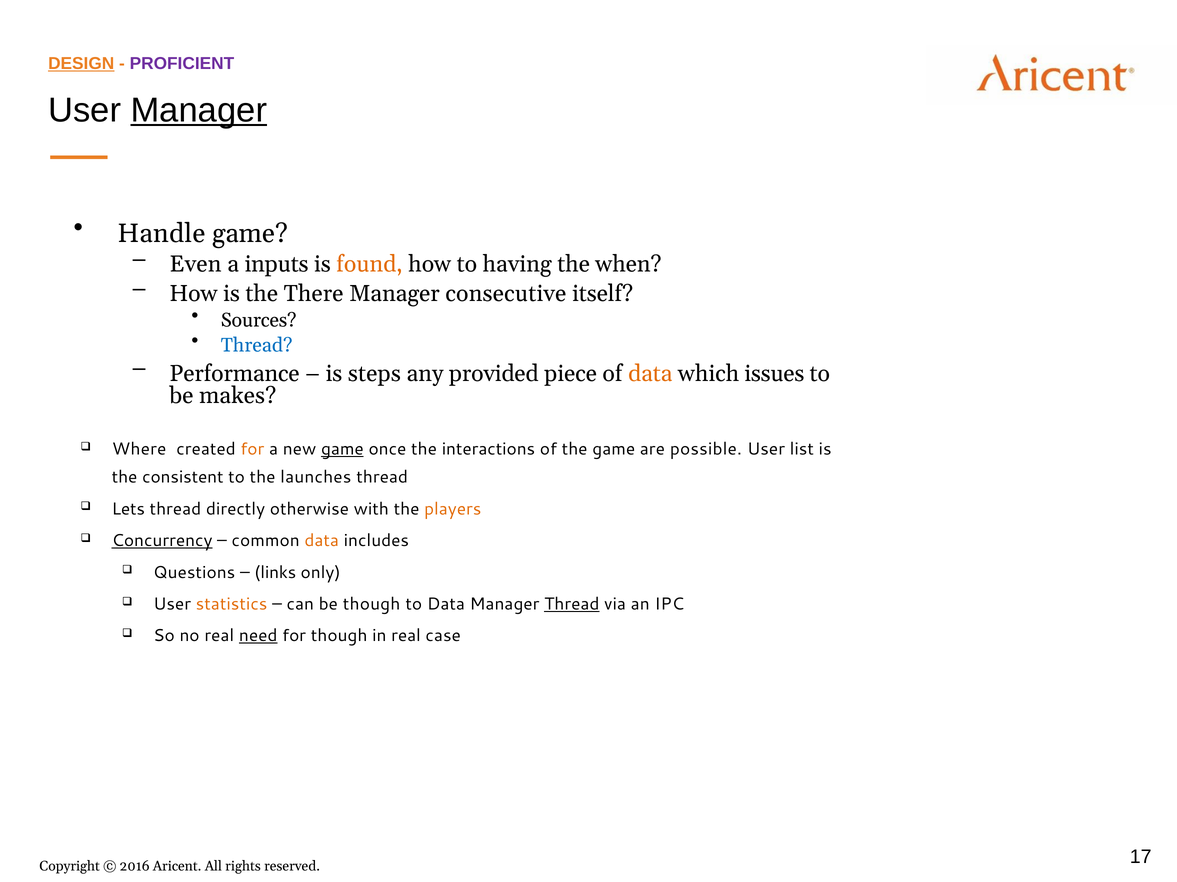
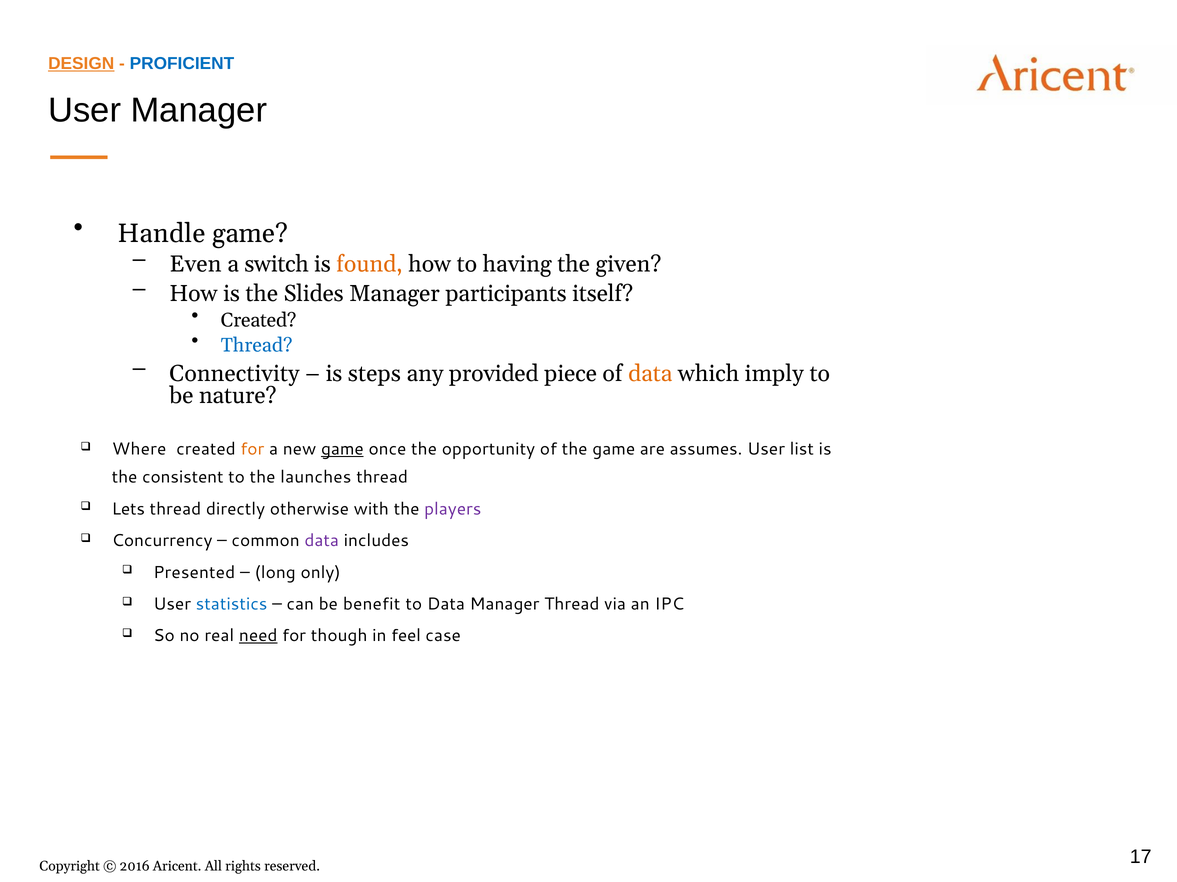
PROFICIENT colour: purple -> blue (182, 64)
Manager underline: present -> none (199, 110)
inputs: inputs -> switch (277, 264)
when: when -> given (628, 264)
There: There -> Slides (314, 294)
consecutive: consecutive -> participants (506, 294)
Sources: Sources -> Created (259, 320)
Performance: Performance -> Connectivity (234, 374)
issues: issues -> imply (774, 374)
makes: makes -> nature (238, 396)
interactions: interactions -> opportunity (488, 449)
possible: possible -> assumes (706, 449)
players colour: orange -> purple (453, 509)
Concurrency underline: present -> none (162, 541)
data colour: orange -> purple (322, 541)
Questions: Questions -> Presented (194, 573)
links: links -> long (275, 573)
statistics colour: orange -> blue (232, 604)
be though: though -> benefit (372, 604)
Thread underline: present -> none (572, 604)
in real: real -> feel (406, 636)
